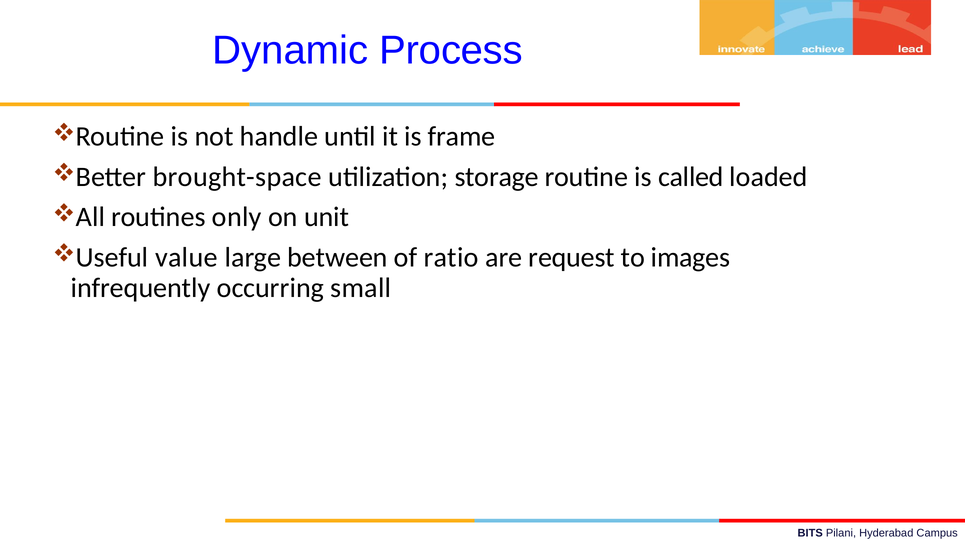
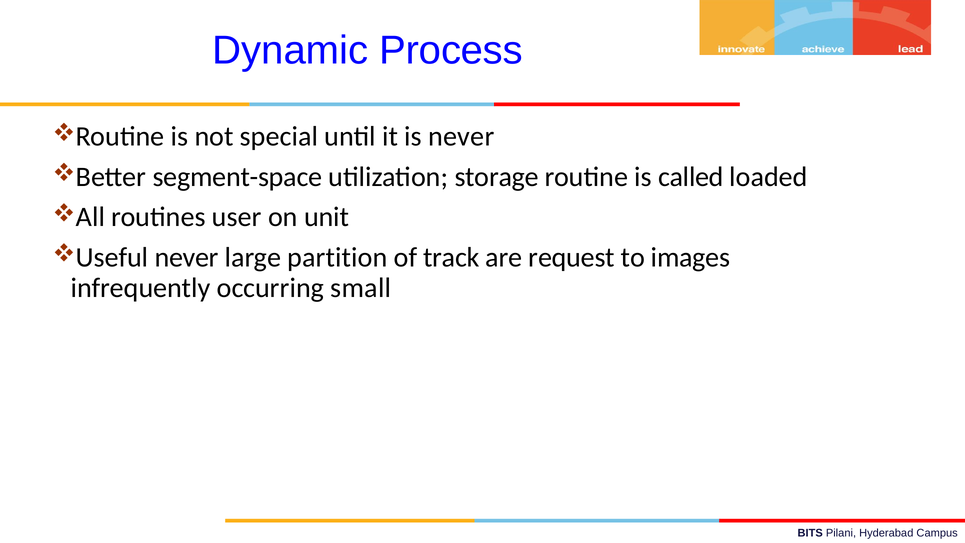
handle: handle -> special (279, 137)
is frame: frame -> never (461, 137)
brought-space: brought-space -> segment-space (237, 177)
only: only -> user (237, 217)
value: value -> never (187, 257)
between: between -> partition (337, 257)
ratio: ratio -> track (451, 257)
